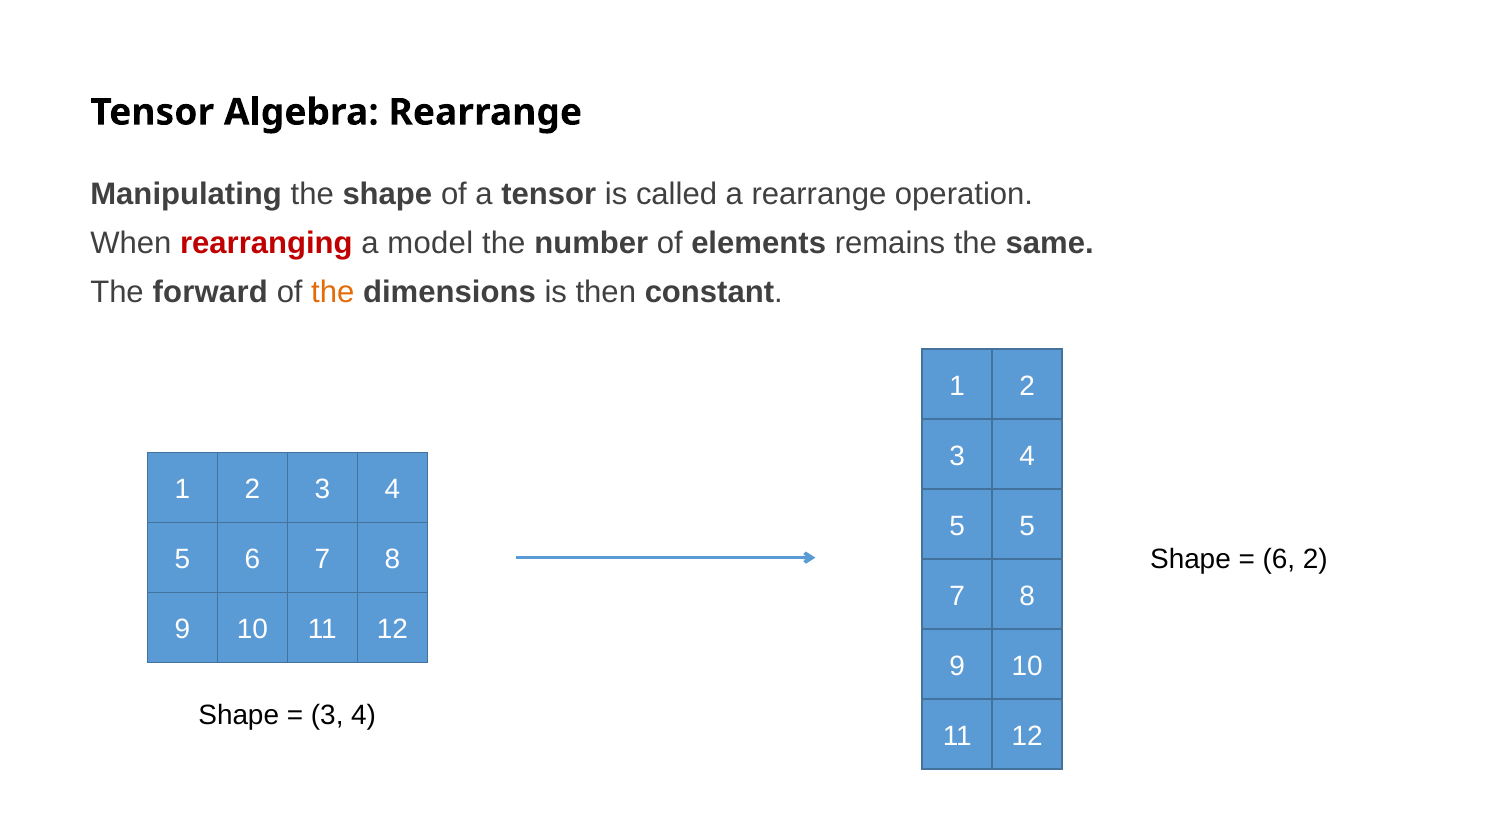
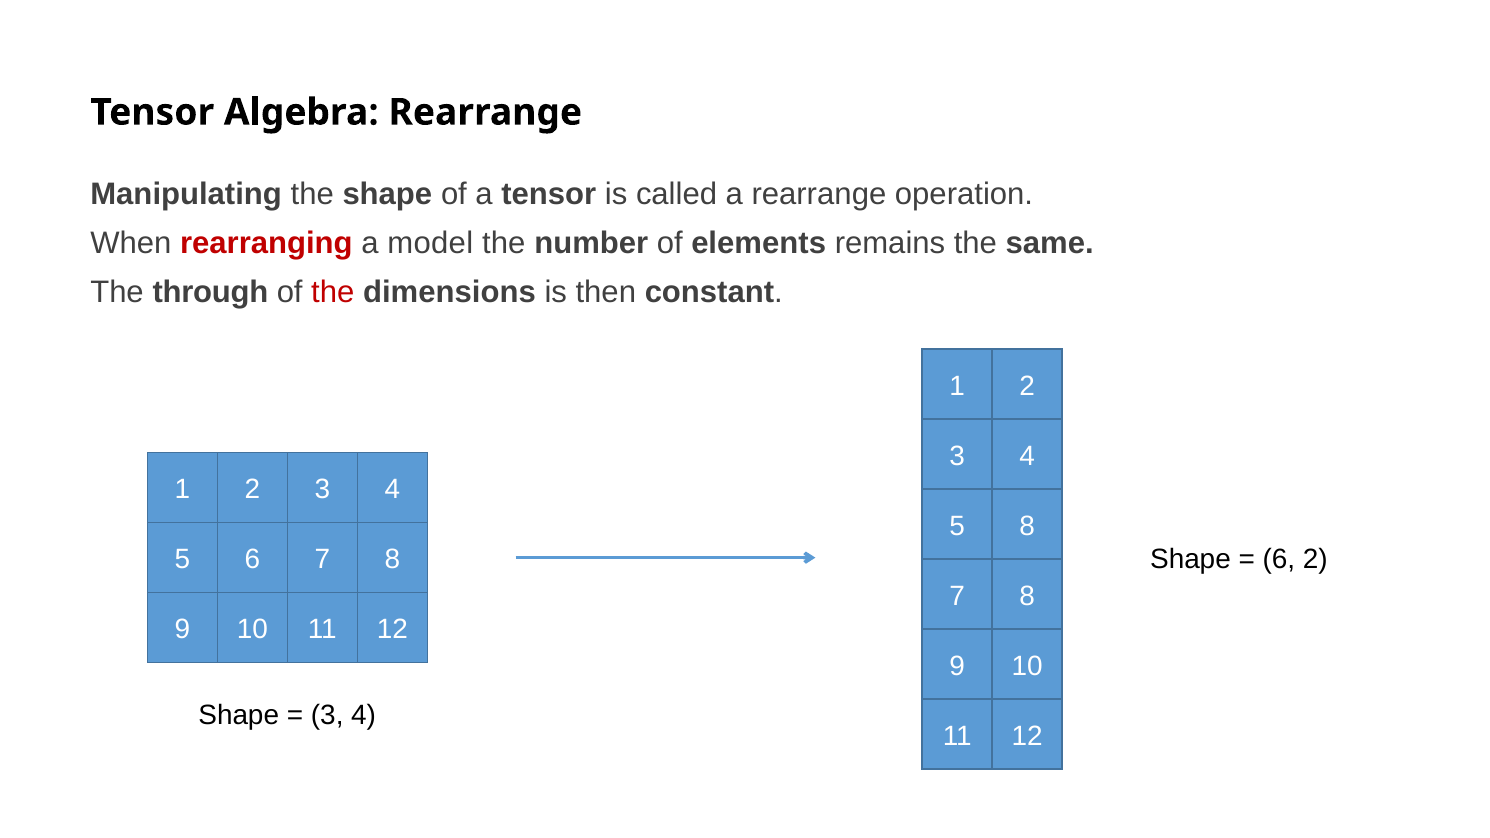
forward: forward -> through (210, 293)
the colour: orange -> red (333, 293)
5 5: 5 -> 8 (1027, 526)
